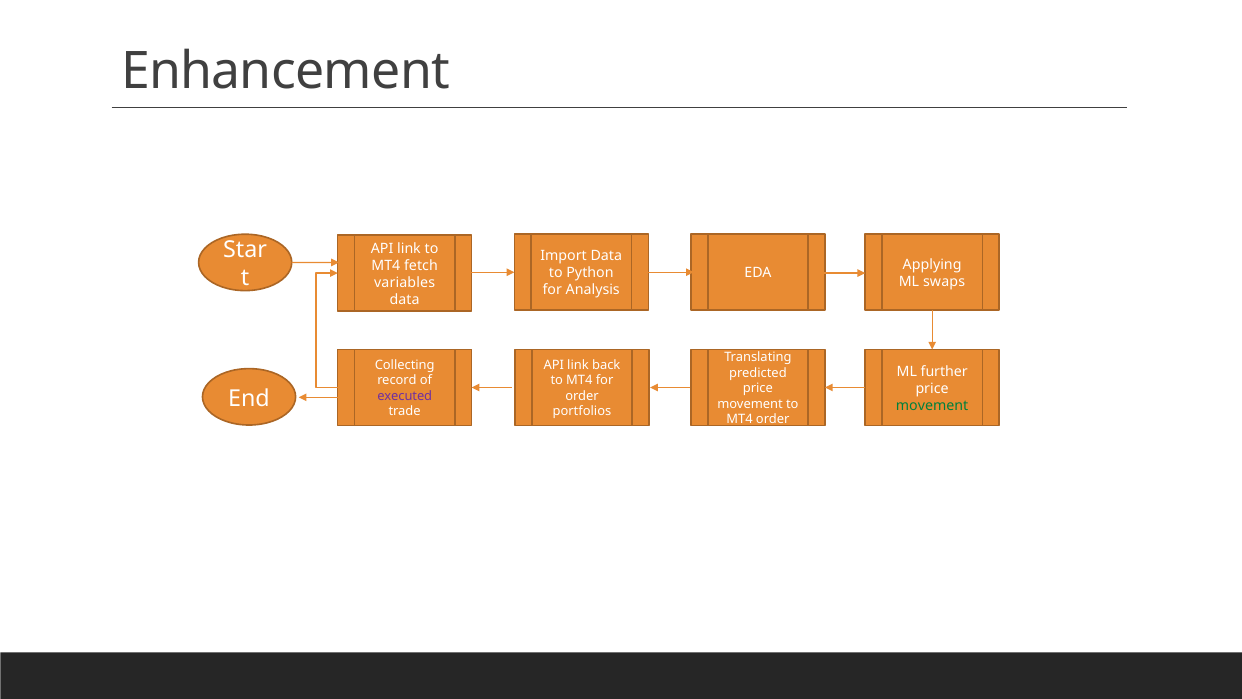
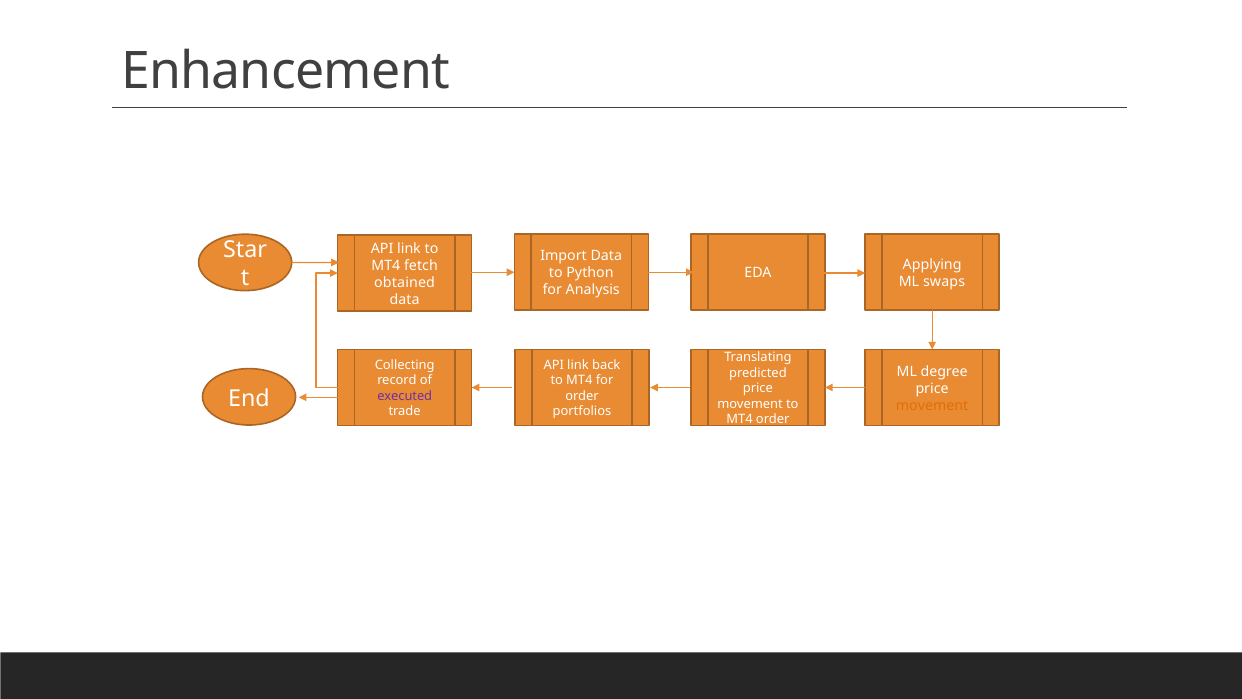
variables: variables -> obtained (405, 282)
further: further -> degree (944, 371)
movement colour: green -> orange (932, 405)
